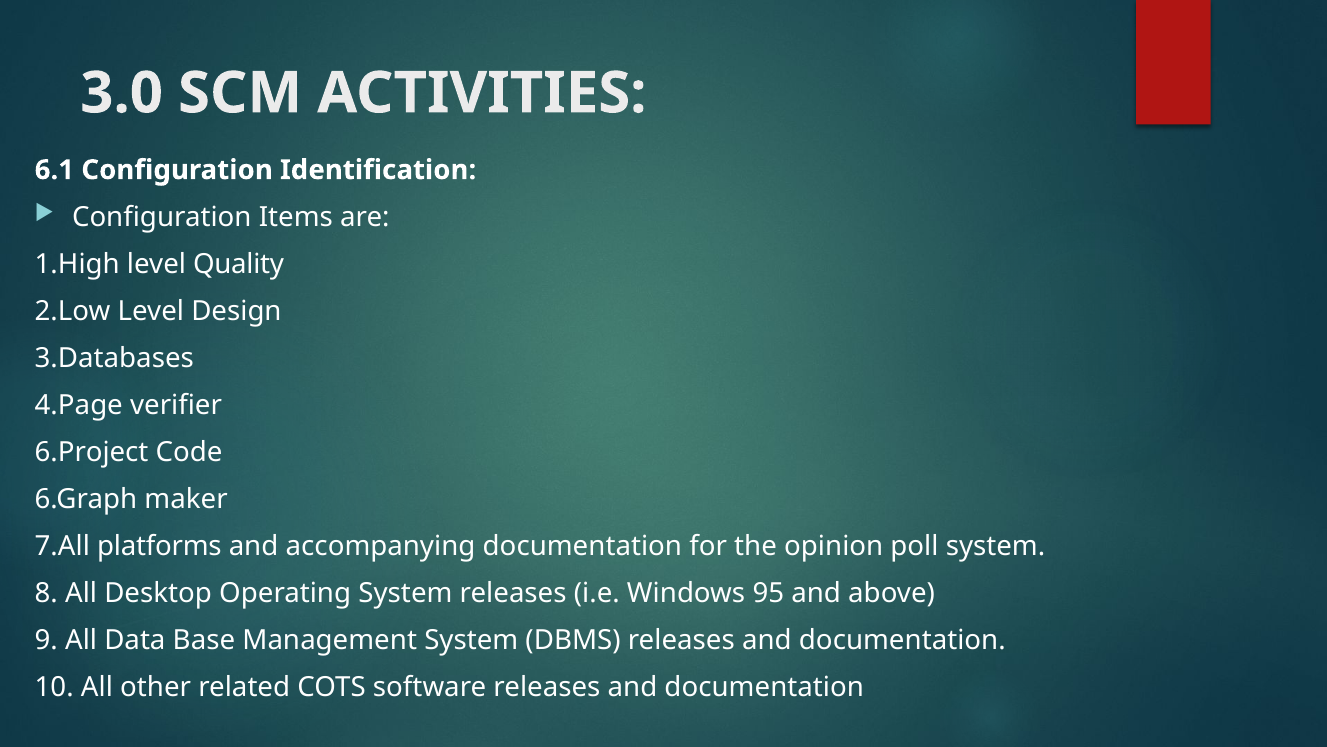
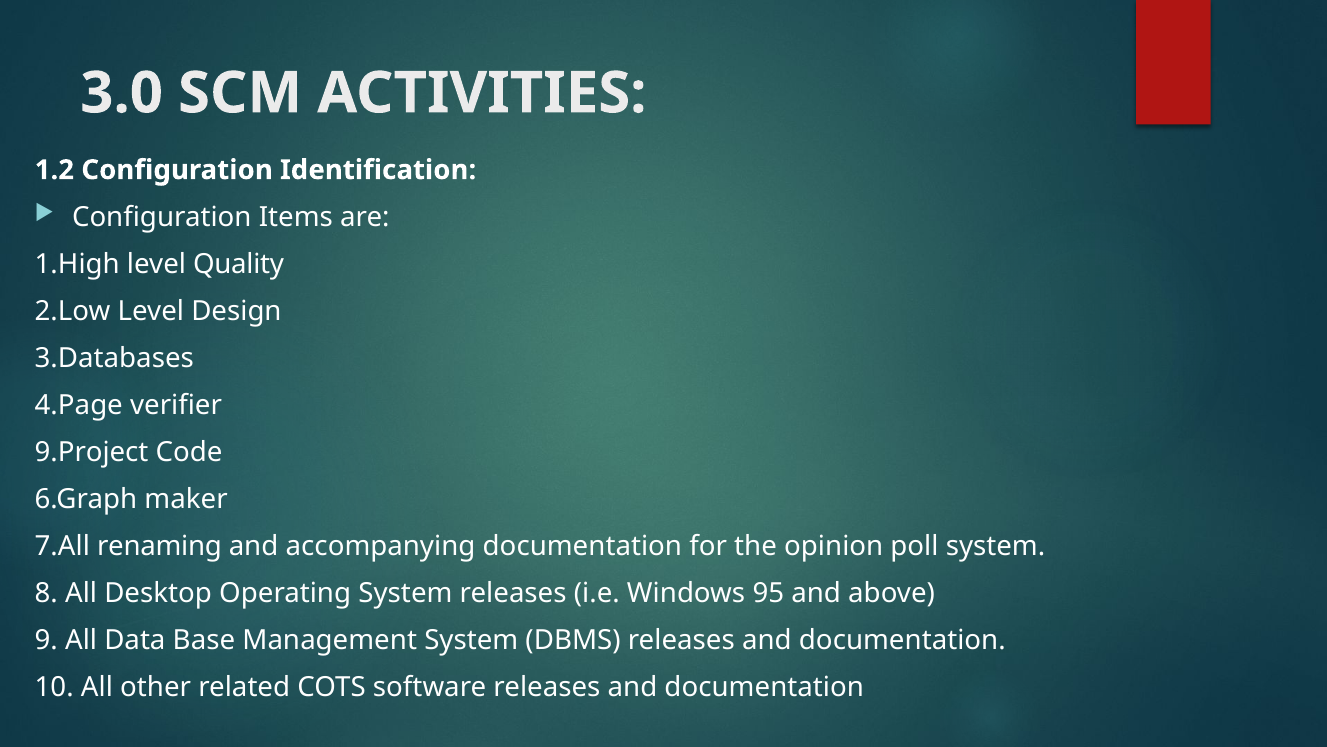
6.1: 6.1 -> 1.2 (54, 170)
6.Project: 6.Project -> 9.Project (92, 452)
platforms: platforms -> renaming (159, 546)
